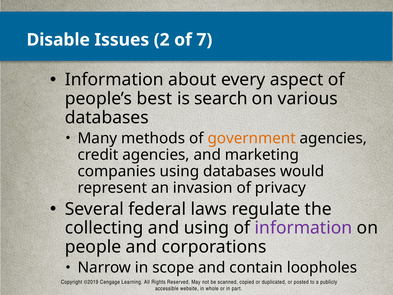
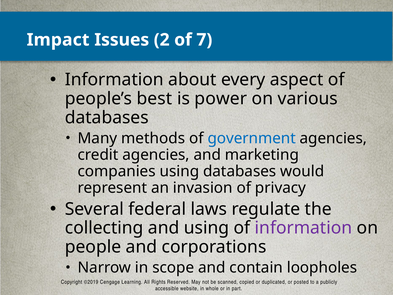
Disable: Disable -> Impact (58, 40)
search: search -> power (221, 99)
government colour: orange -> blue (252, 138)
